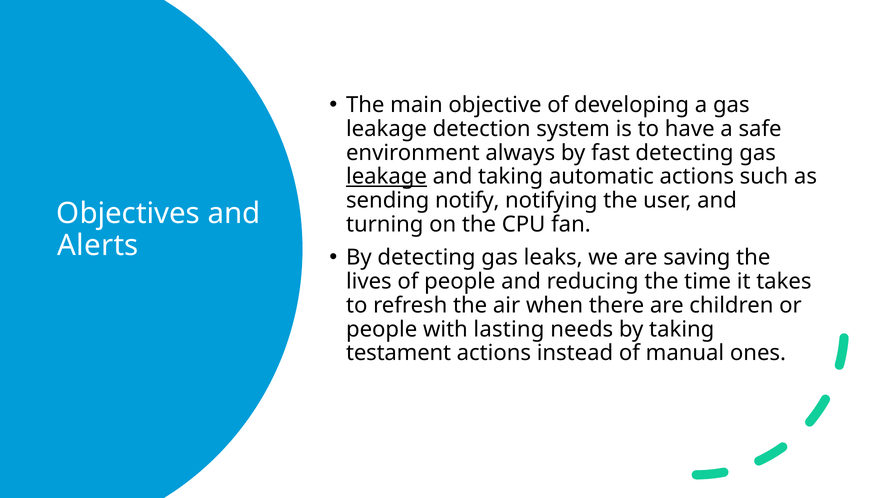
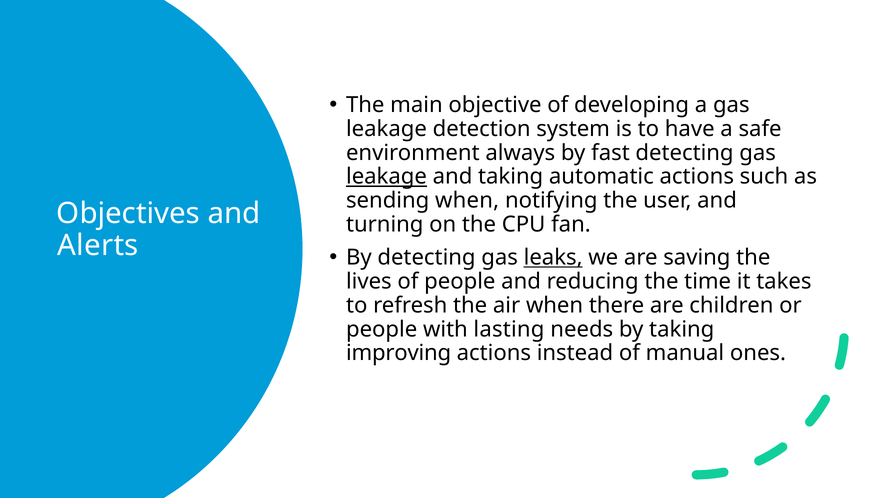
sending notify: notify -> when (467, 200)
leaks underline: none -> present (553, 257)
testament: testament -> improving (399, 353)
